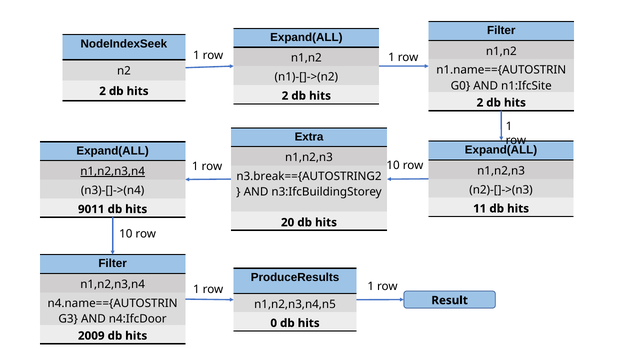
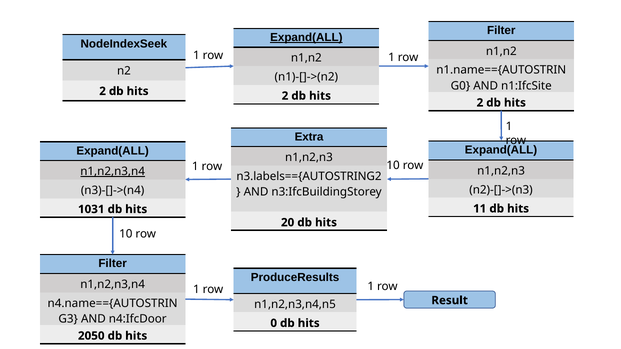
Expand(ALL underline: none -> present (306, 37)
n3.break=={AUTOSTRING2: n3.break=={AUTOSTRING2 -> n3.labels=={AUTOSTRING2 (309, 176)
9011: 9011 -> 1031 (91, 209)
2009: 2009 -> 2050 (91, 336)
